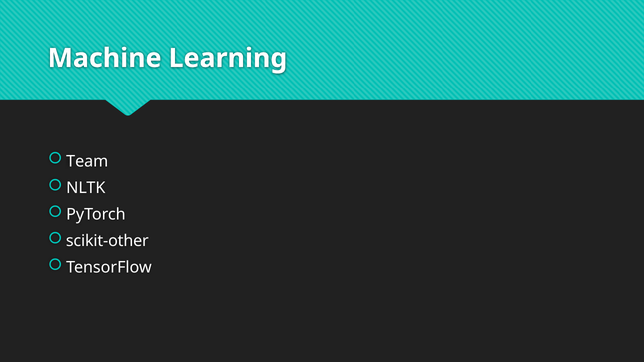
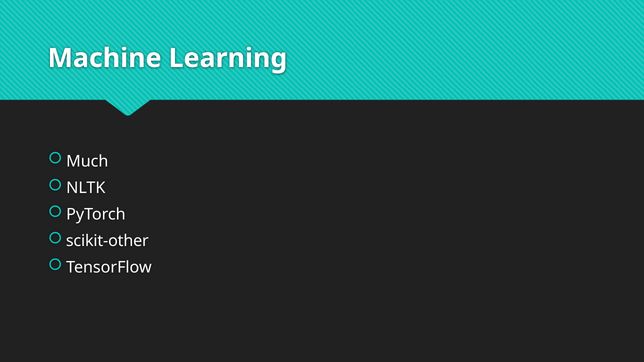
Team: Team -> Much (87, 161)
